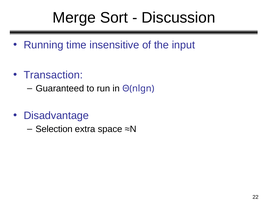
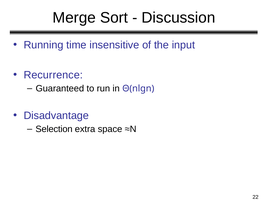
Transaction: Transaction -> Recurrence (53, 75)
